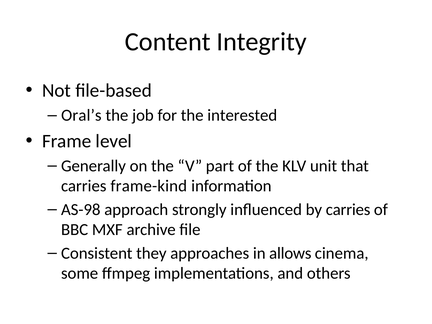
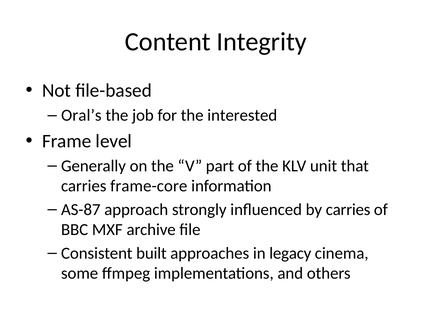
frame-kind: frame-kind -> frame-core (149, 186)
AS-98: AS-98 -> AS-87 (81, 210)
they: they -> built (151, 253)
allows: allows -> legacy (290, 253)
